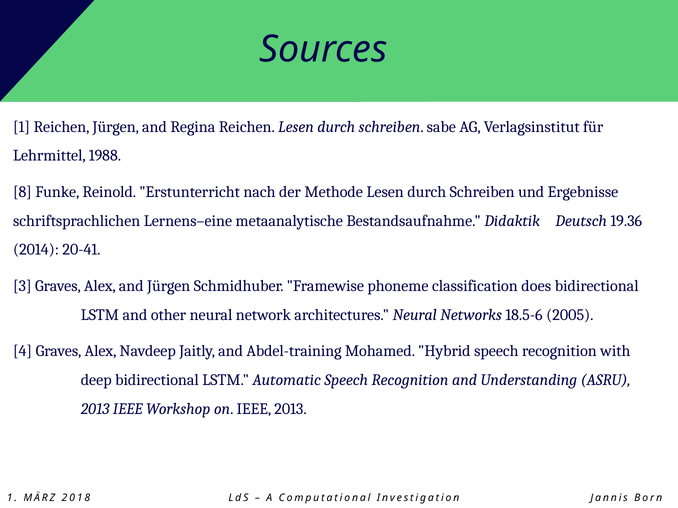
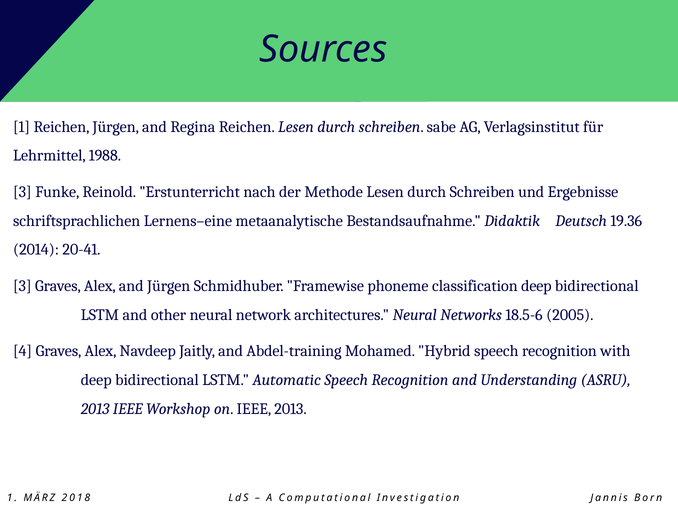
8: 8 -> 3 (22, 192)
classification does: does -> deep (536, 286)
